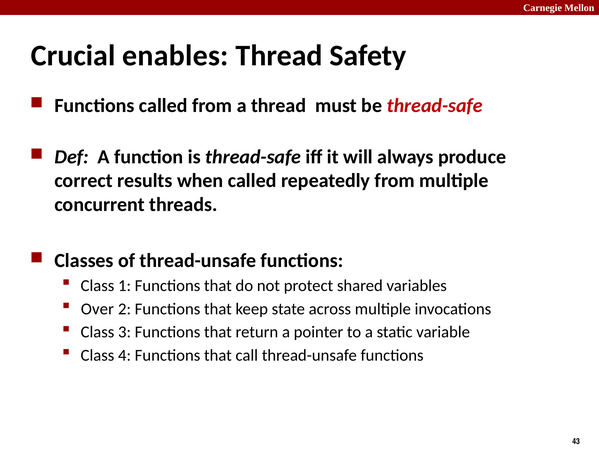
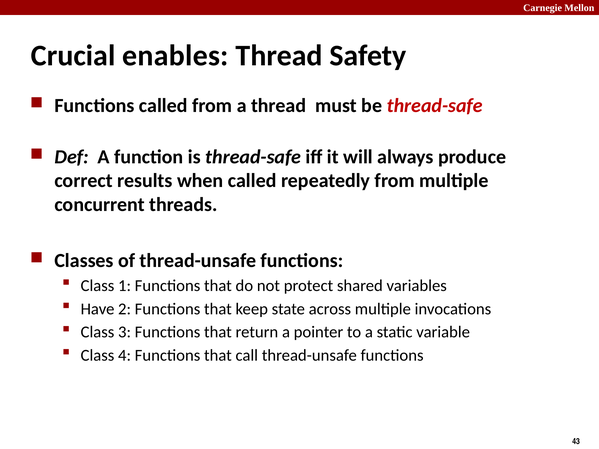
Over: Over -> Have (98, 309)
